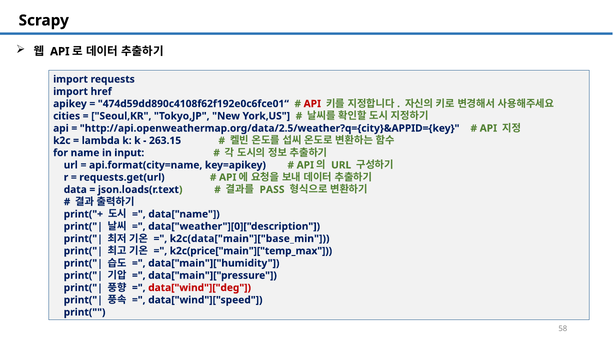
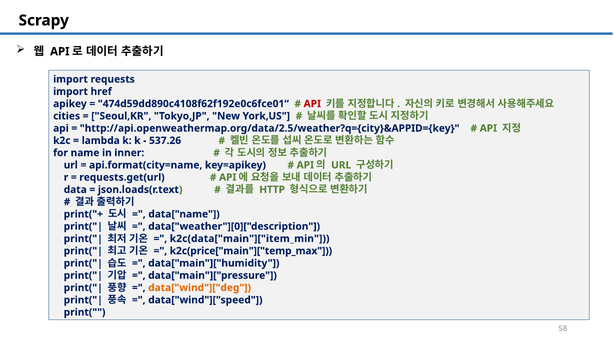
263.15: 263.15 -> 537.26 (165, 141)
input: input -> inner (129, 153)
PASS: PASS -> HTTP (272, 190)
k2c(data["main"]["base_min: k2c(data["main"]["base_min -> k2c(data["main"]["item_min (250, 239)
data["wind"]["deg colour: red -> orange (200, 288)
